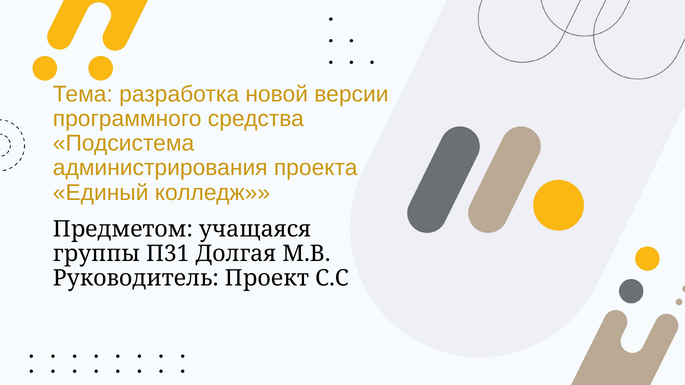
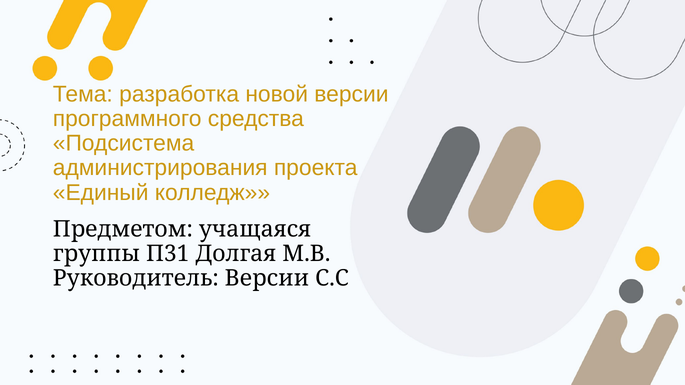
Руководитель Проект: Проект -> Версии (267, 279)
